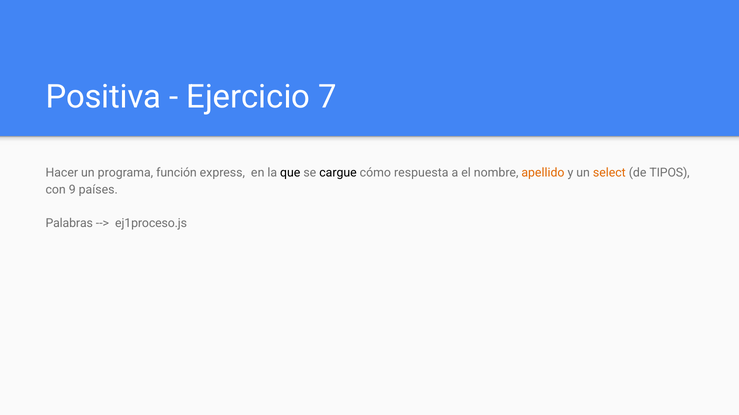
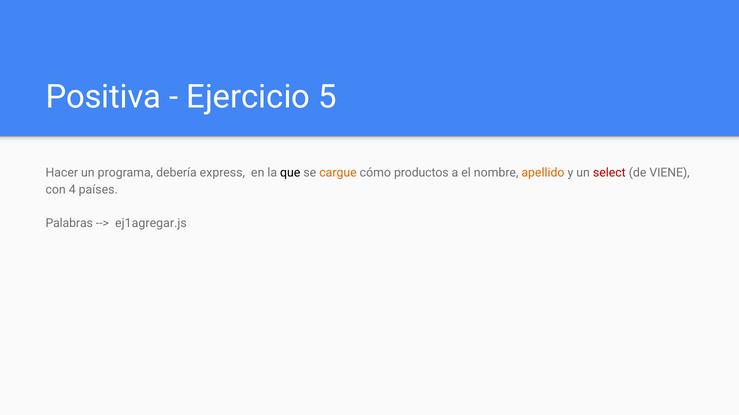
7: 7 -> 5 (328, 97)
función: función -> debería (176, 173)
cargue colour: black -> orange (338, 173)
respuesta: respuesta -> productos (421, 173)
select colour: orange -> red (609, 173)
TIPOS: TIPOS -> VIENE (670, 173)
9: 9 -> 4 (72, 190)
ej1proceso.js: ej1proceso.js -> ej1agregar.js (151, 223)
